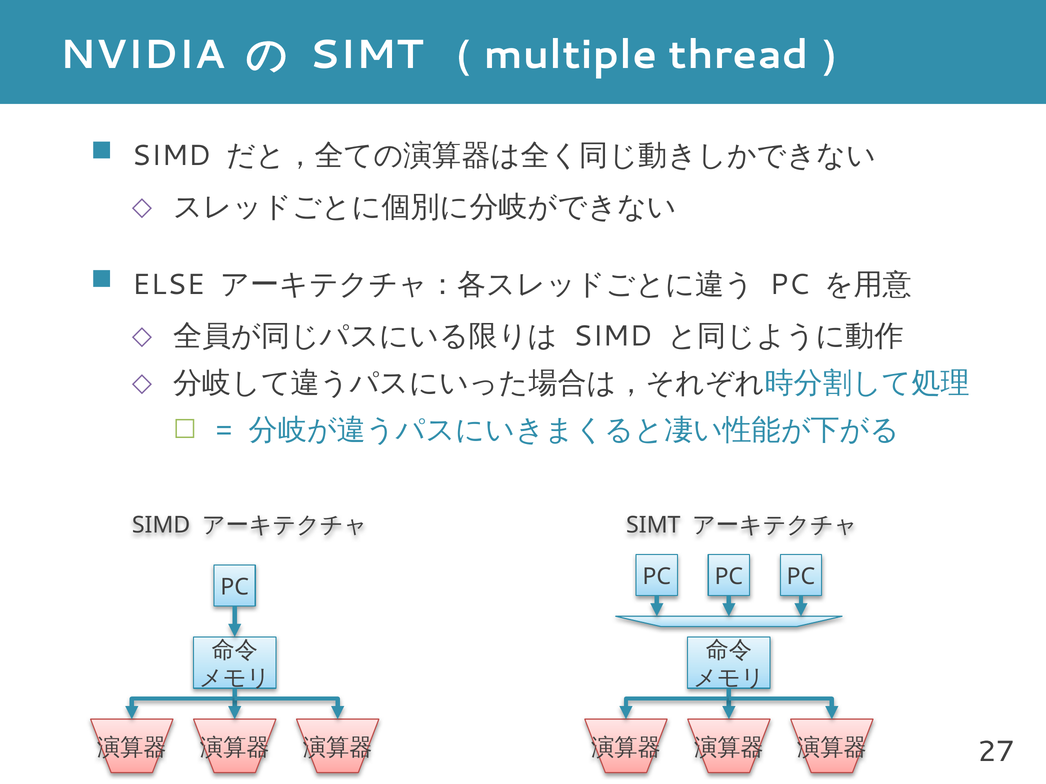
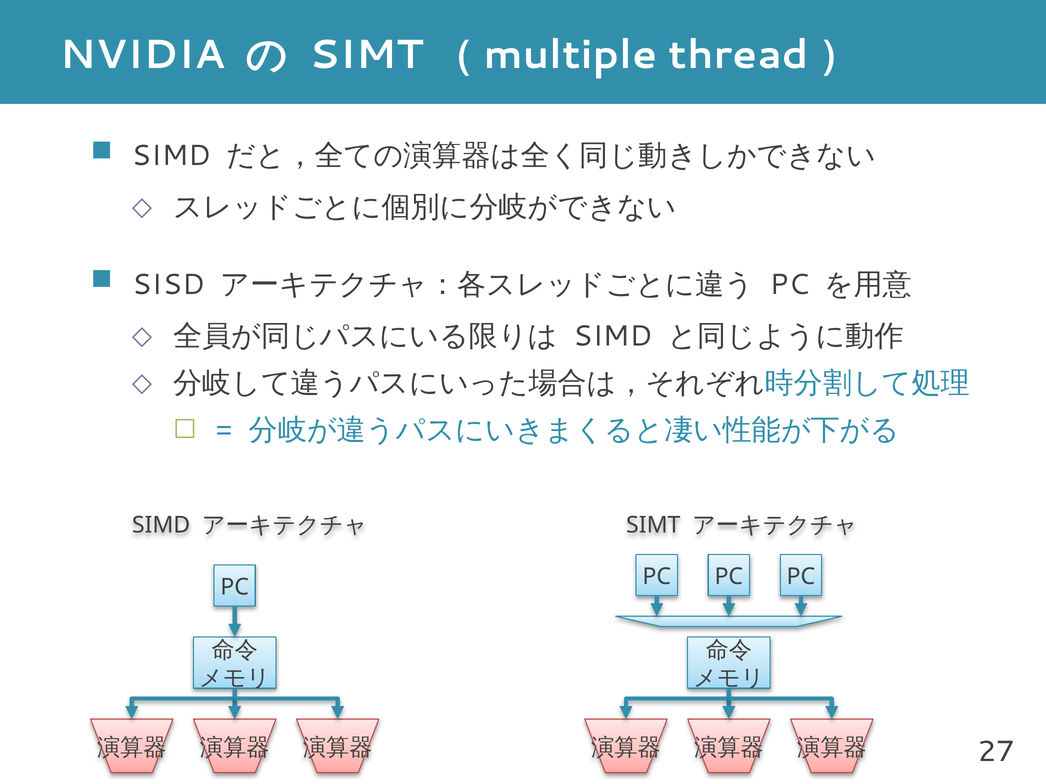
ELSE: ELSE -> SISD (169, 285)
